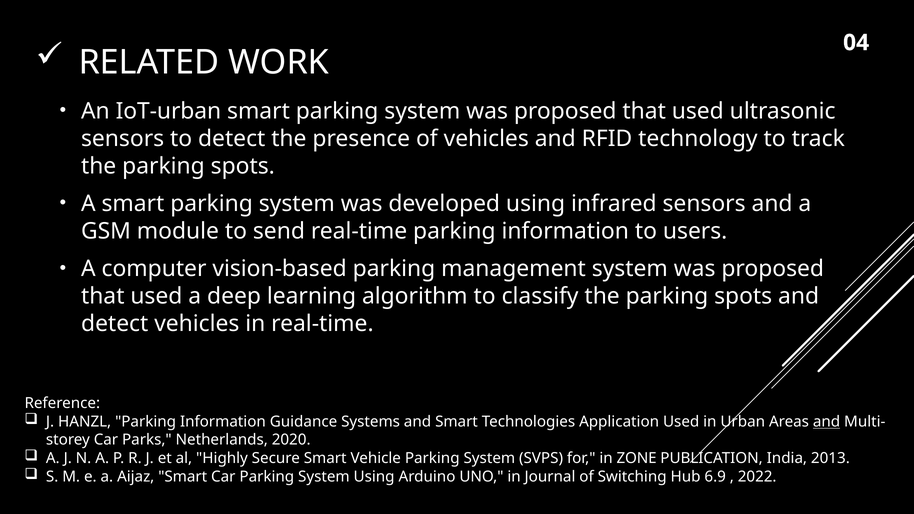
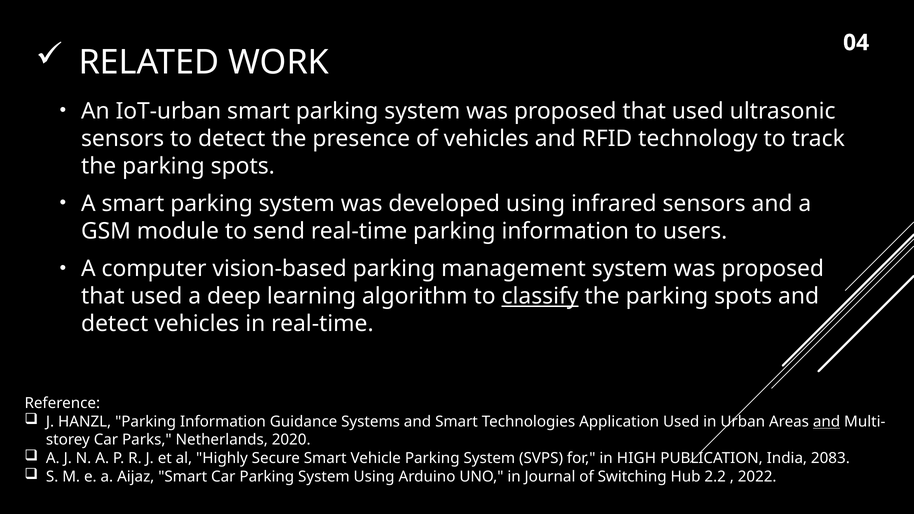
classify underline: none -> present (540, 296)
ZONE: ZONE -> HIGH (636, 458)
2013: 2013 -> 2083 (830, 458)
6.9: 6.9 -> 2.2 (715, 477)
